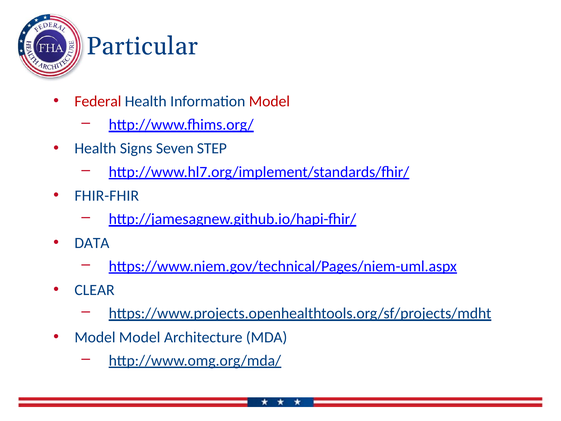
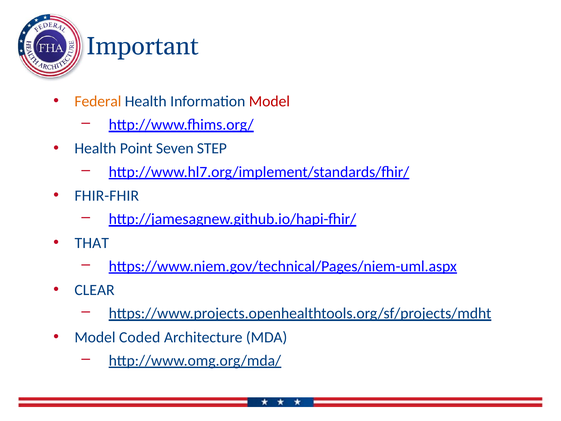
Particular: Particular -> Important (142, 46)
Federal colour: red -> orange (98, 101)
Signs: Signs -> Point (136, 148)
DATA: DATA -> THAT (92, 243)
Model Model: Model -> Coded (140, 337)
